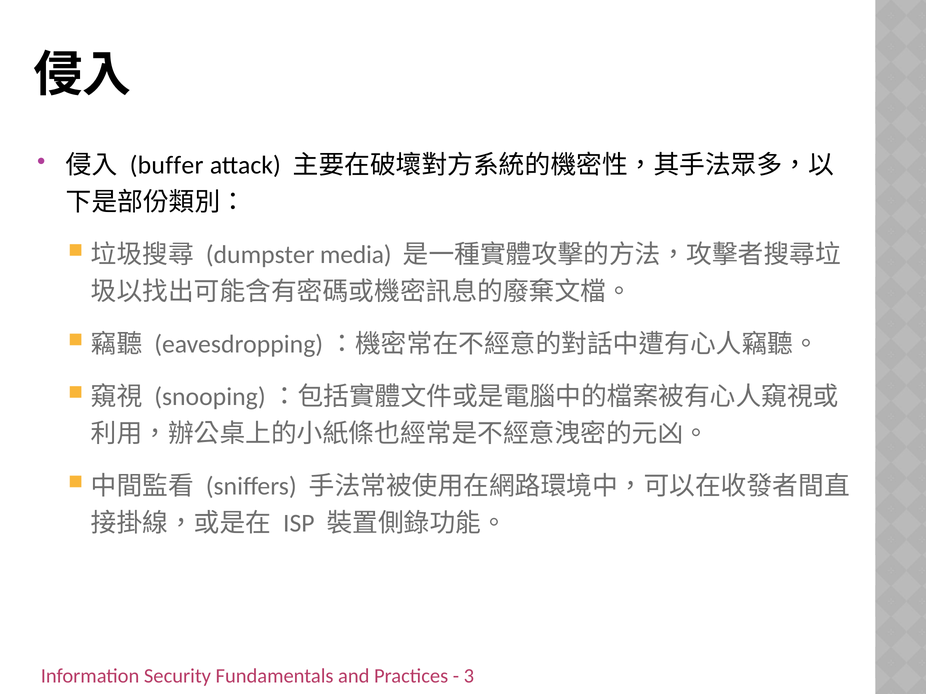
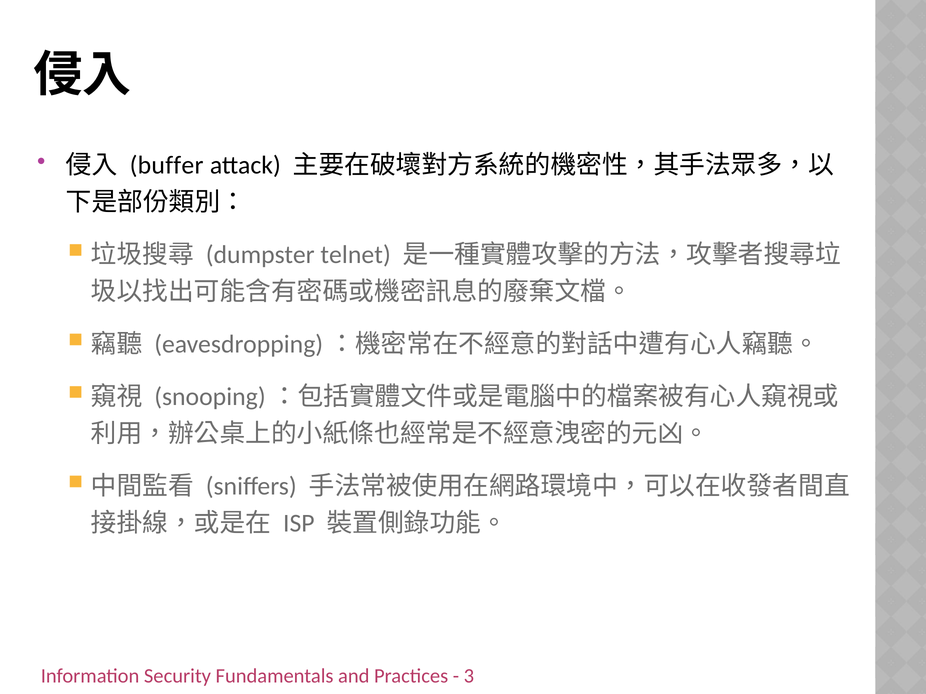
media: media -> telnet (356, 255)
